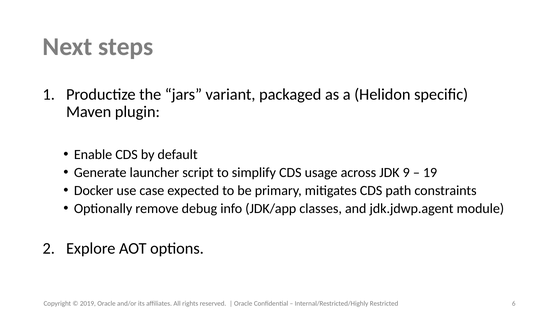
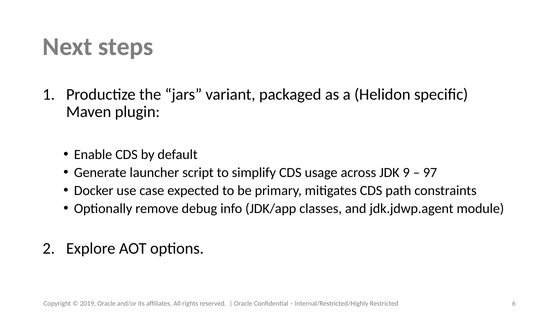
19: 19 -> 97 (430, 172)
